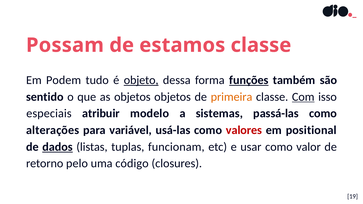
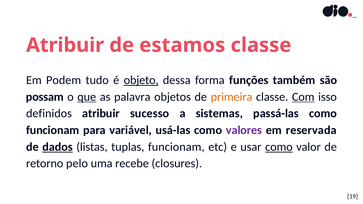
Possam: Possam -> Atribuir (65, 45)
funções underline: present -> none (249, 80)
sentido: sentido -> possam (45, 97)
que underline: none -> present (87, 97)
as objetos: objetos -> palavra (132, 97)
especiais: especiais -> definidos (49, 114)
modelo: modelo -> sucesso (150, 114)
alterações: alterações -> funcionam (53, 130)
valores colour: red -> purple (244, 130)
positional: positional -> reservada (311, 130)
como underline: none -> present (279, 147)
código: código -> recebe (132, 164)
